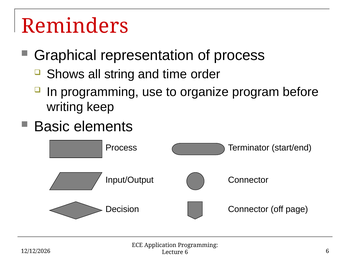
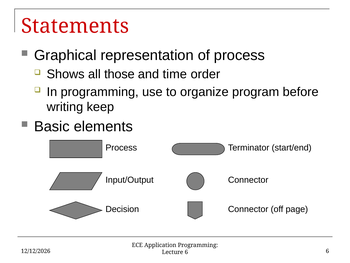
Reminders: Reminders -> Statements (75, 26)
string: string -> those (119, 74)
